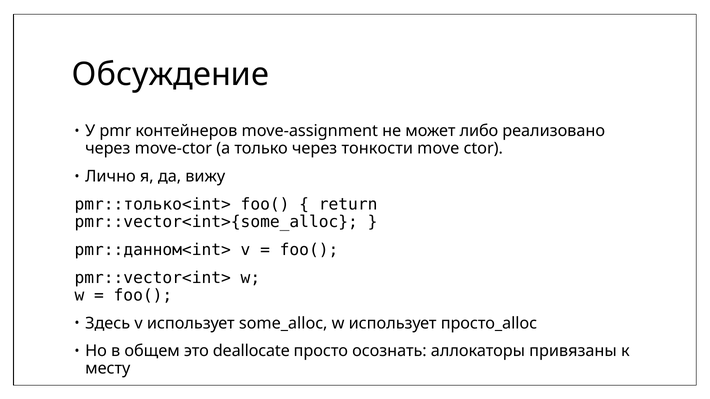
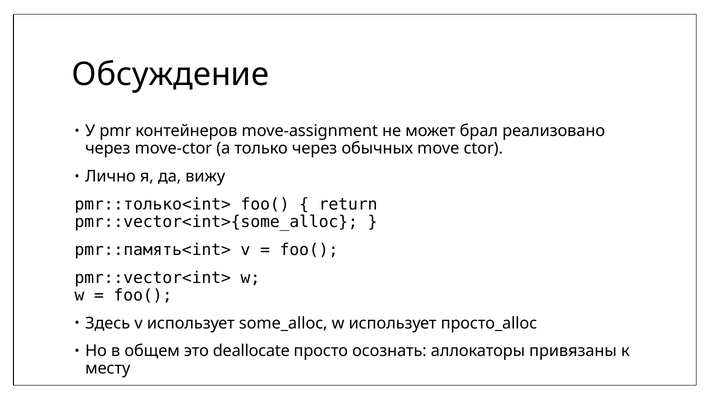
либо: либо -> брал (479, 131)
тонкости: тонкости -> обычных (377, 149)
pmr::данном<int>: pmr::данном<int> -> pmr::память<int> (153, 250)
